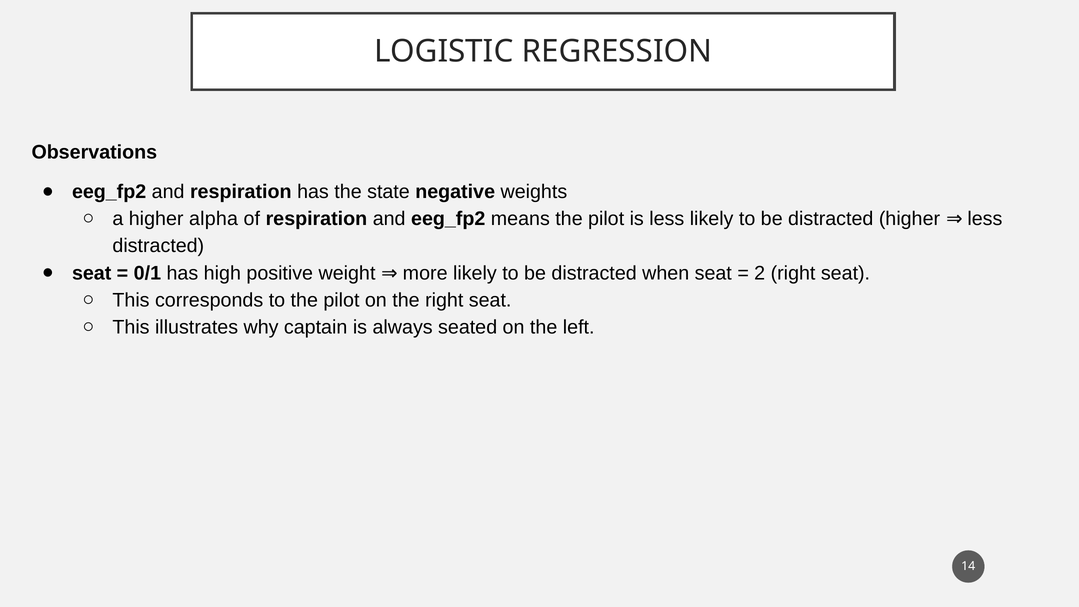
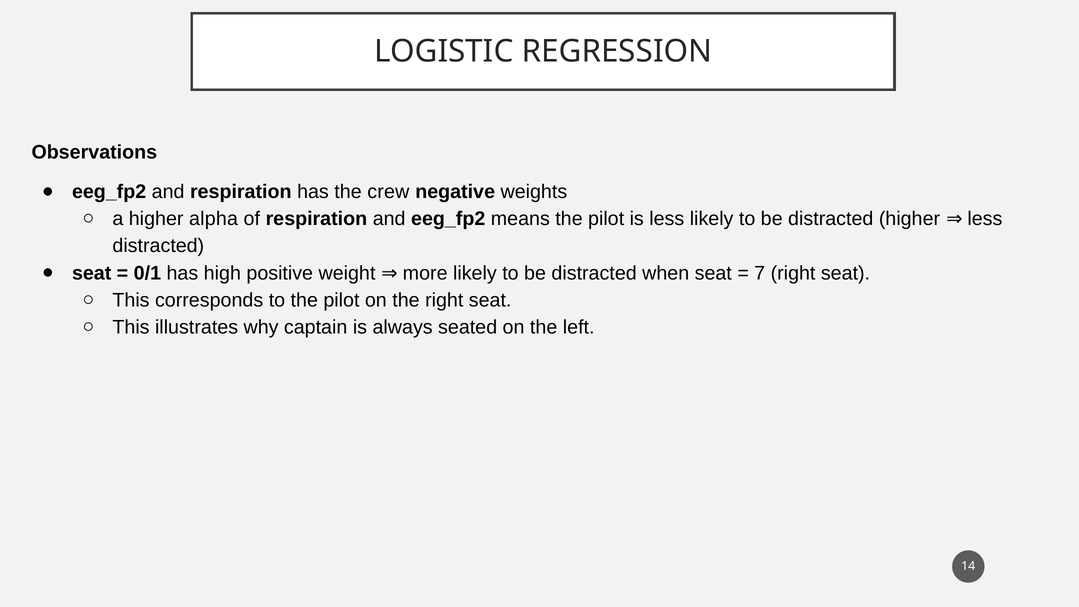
state: state -> crew (388, 192)
2: 2 -> 7 (760, 273)
